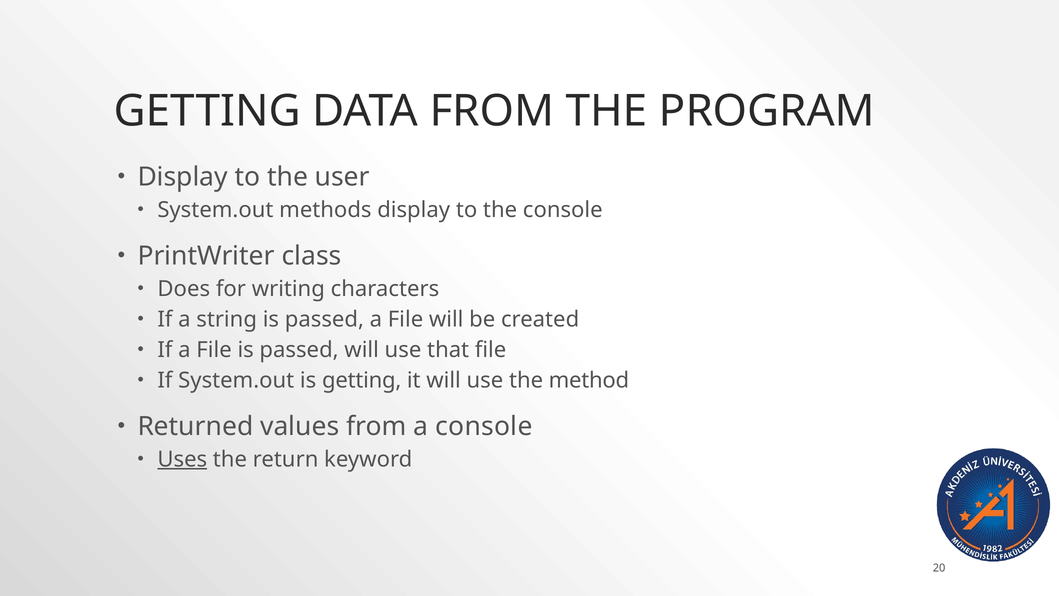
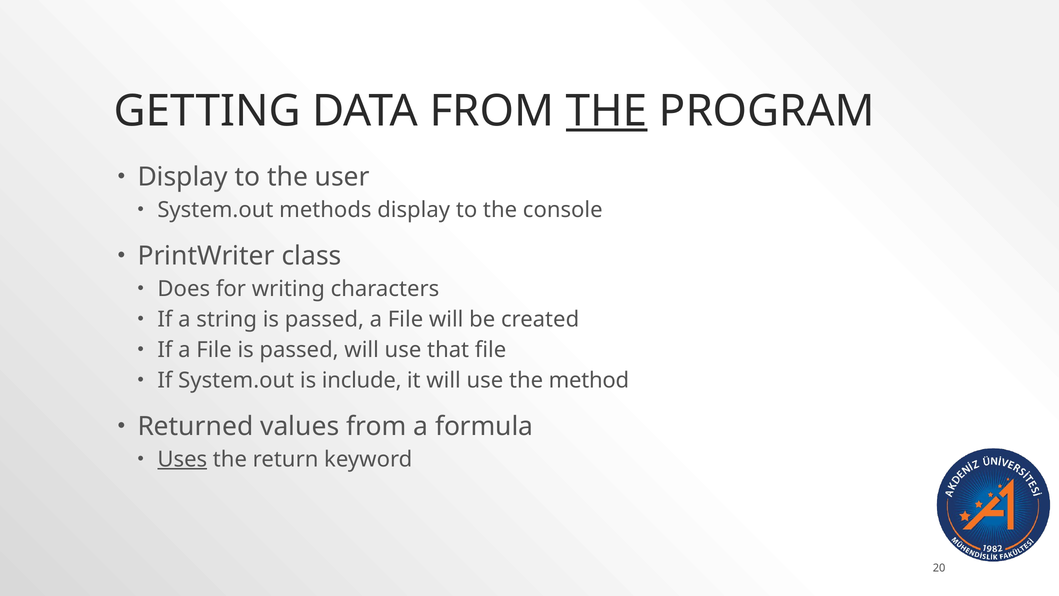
THE underline: none -> present (607, 111)
is getting: getting -> include (362, 380)
a console: console -> formula (484, 426)
